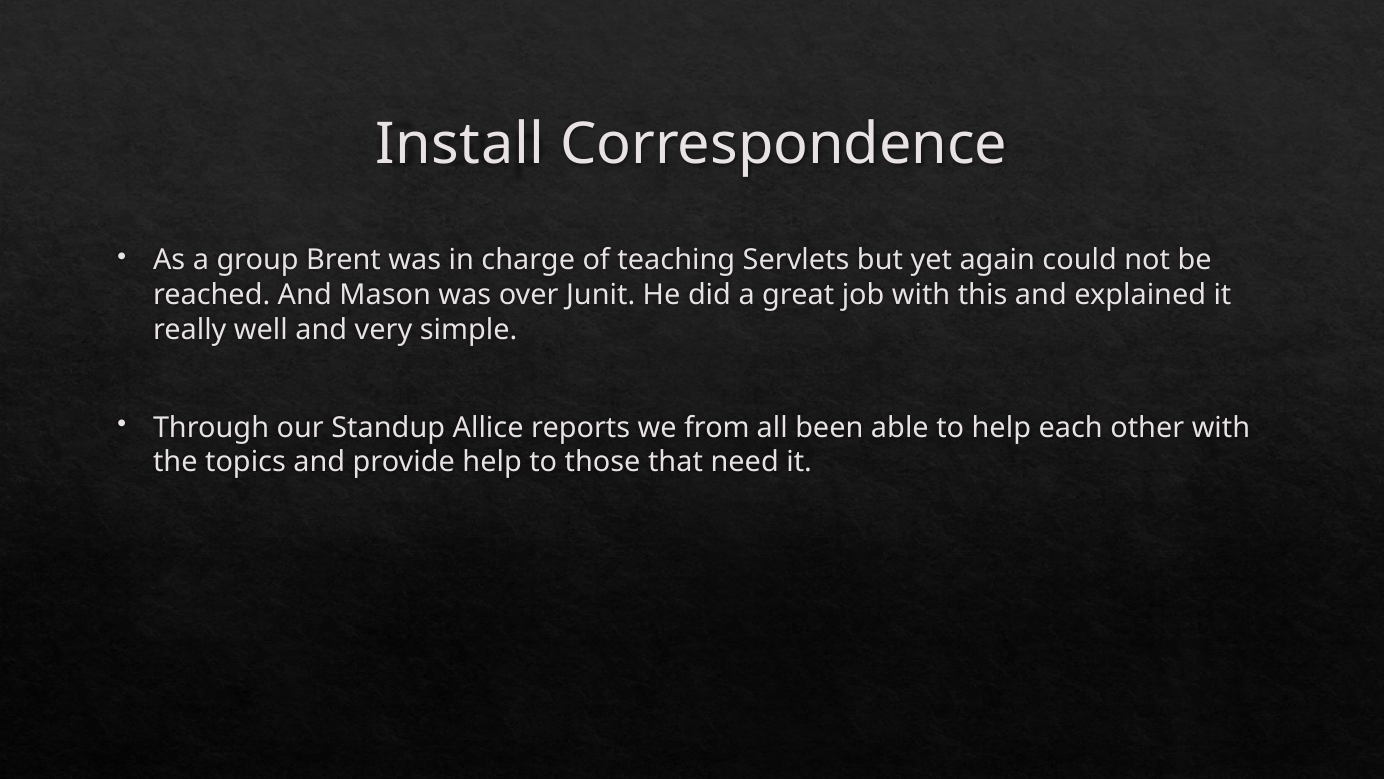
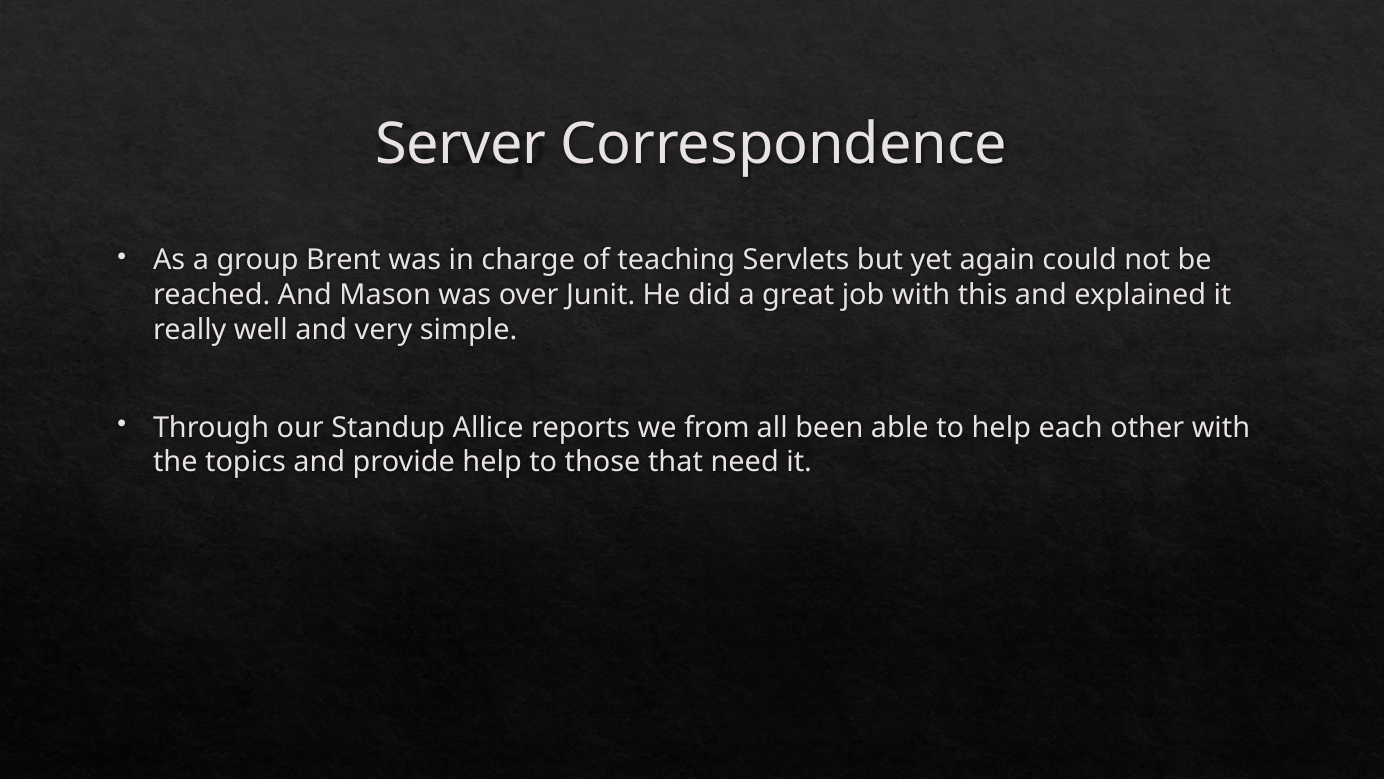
Install: Install -> Server (460, 145)
